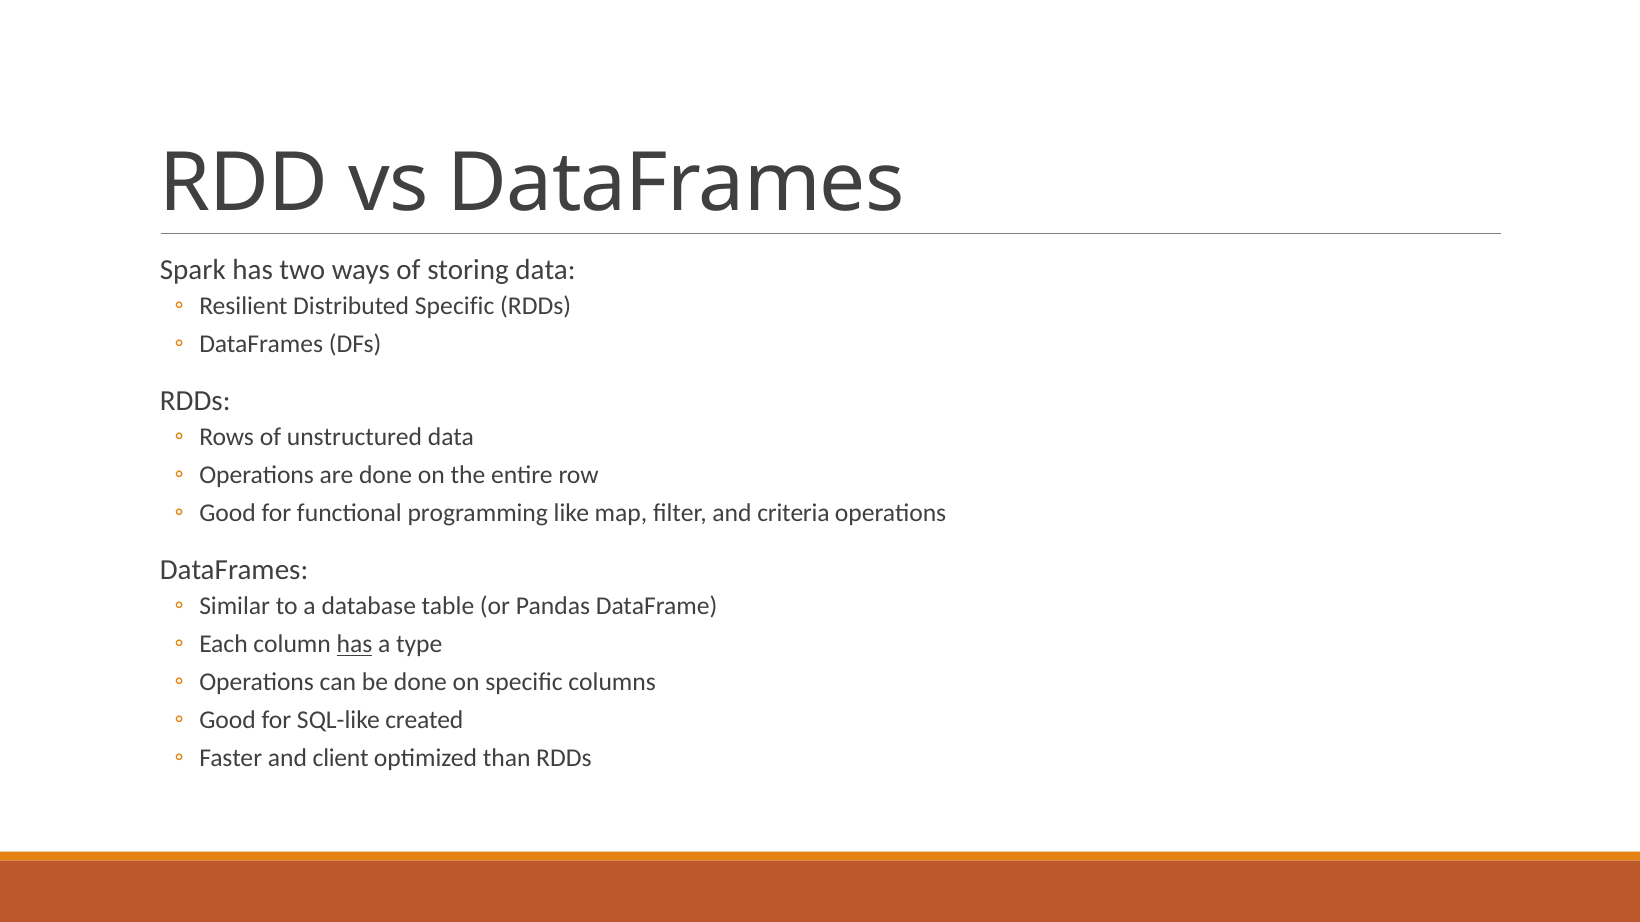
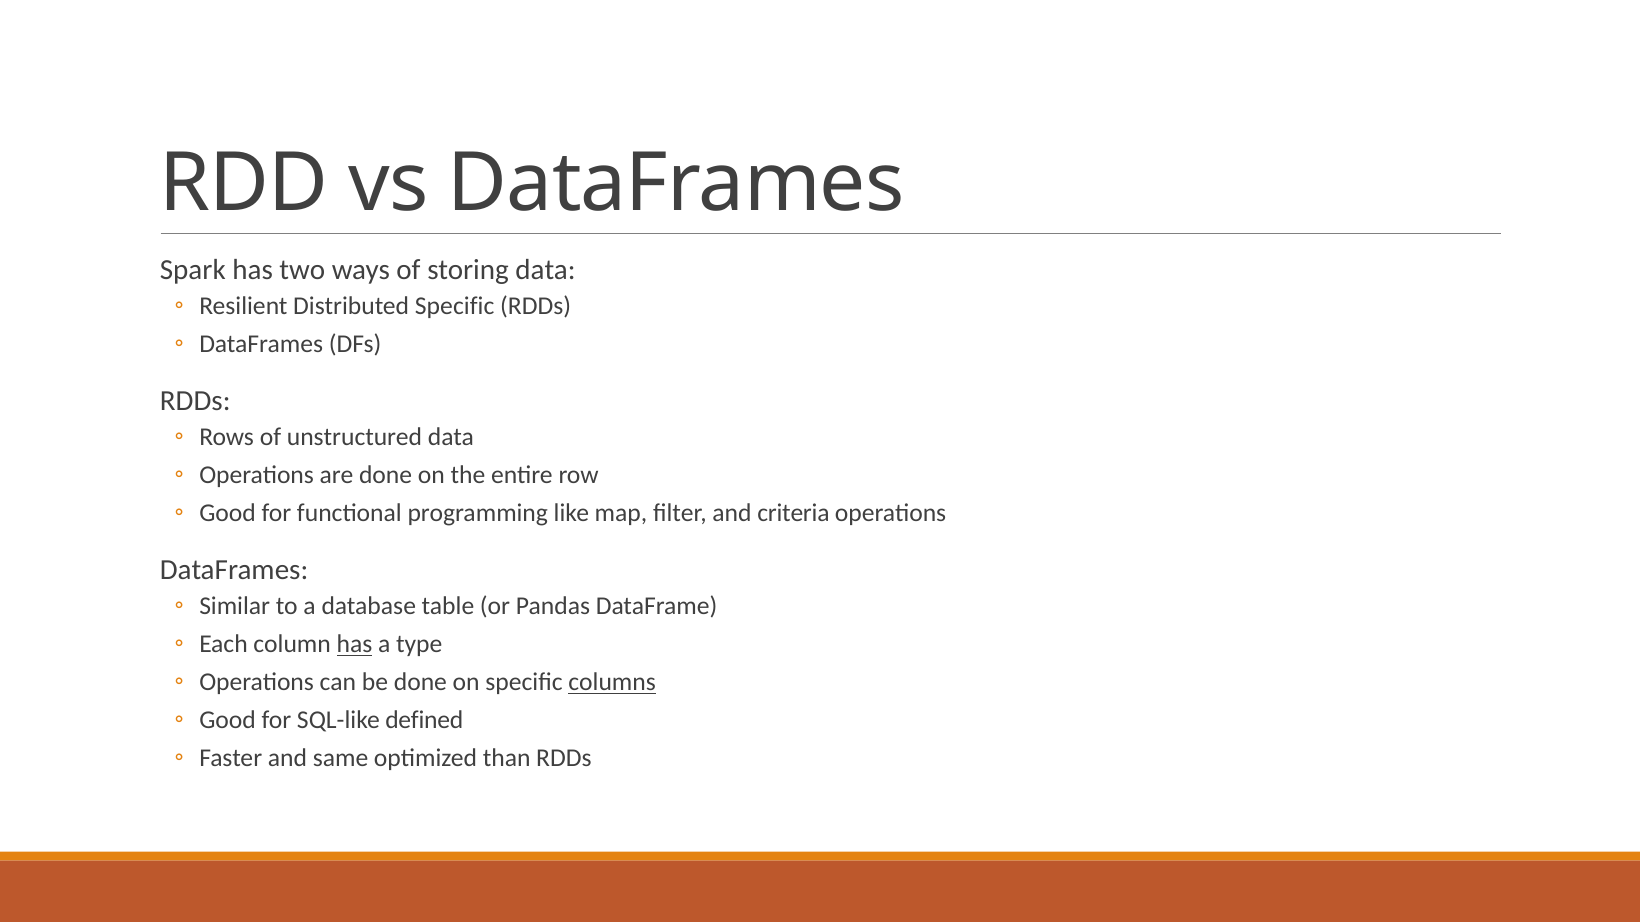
columns underline: none -> present (612, 683)
created: created -> defined (424, 721)
client: client -> same (341, 759)
